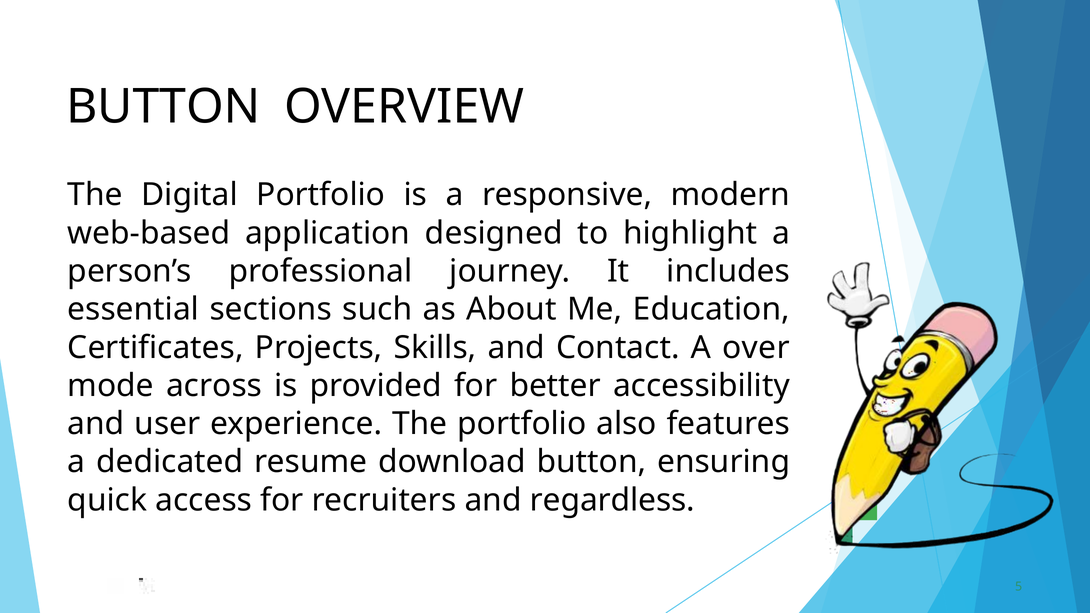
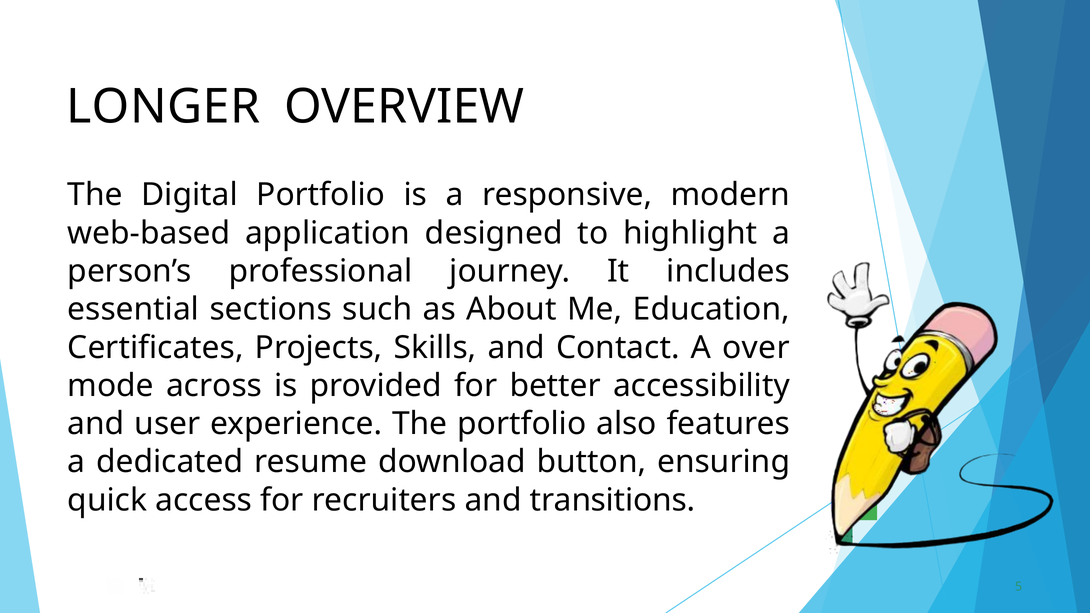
BUTTON: BUTTON -> LONGER (163, 107)
regardless: regardless -> transitions (612, 500)
